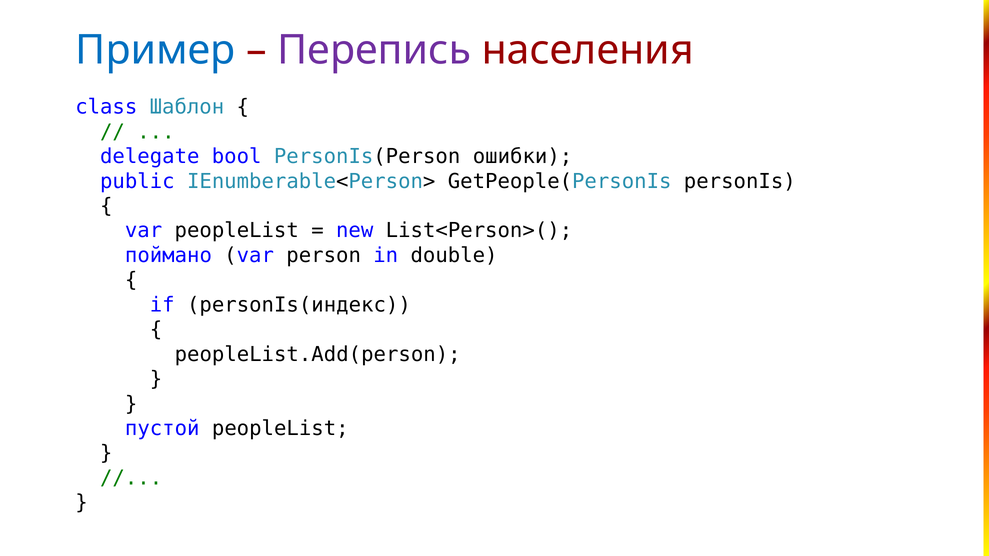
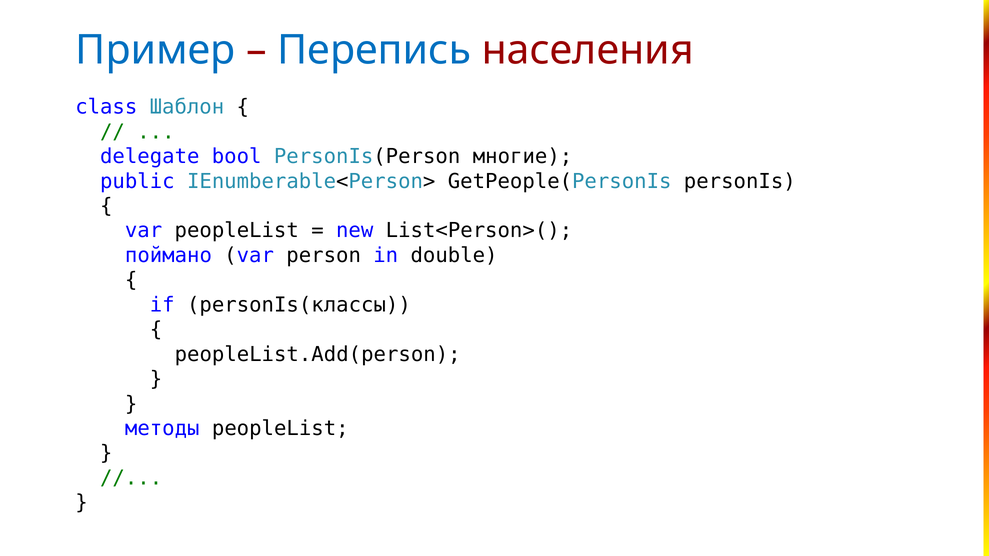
Перепись colour: purple -> blue (374, 50)
ошибки: ошибки -> многие (523, 157)
personIs(индекс: personIs(индекс -> personIs(классы (299, 305)
пустой: пустой -> методы (162, 429)
